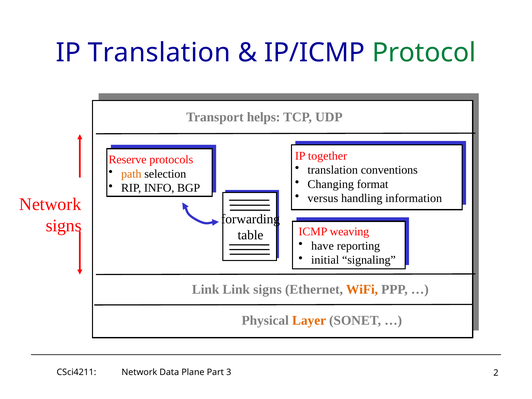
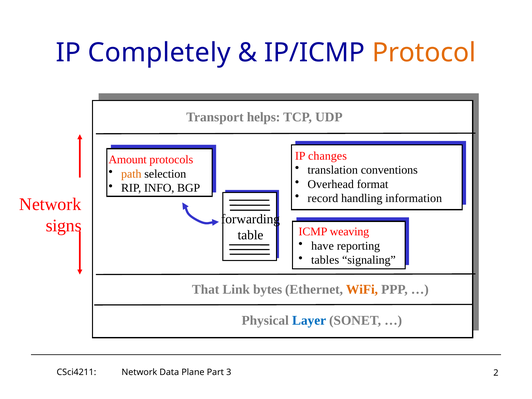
IP Translation: Translation -> Completely (159, 53)
Protocol colour: green -> orange (424, 53)
together: together -> changes (327, 156)
Reserve: Reserve -> Amount (128, 160)
Changing: Changing -> Overhead (331, 184)
versus: versus -> record (323, 198)
initial: initial -> tables (325, 260)
Link: Link -> That (206, 289)
Link signs: signs -> bytes (268, 289)
Layer colour: orange -> blue (309, 321)
